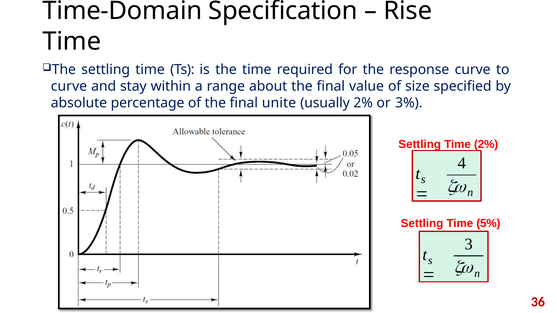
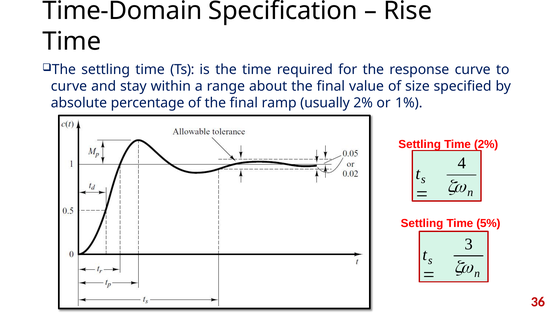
unite: unite -> ramp (279, 103)
3%: 3% -> 1% (409, 103)
